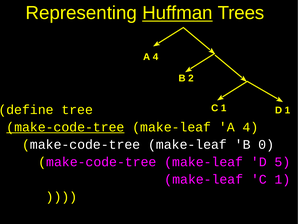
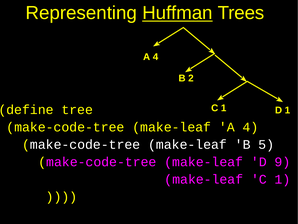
make-code-tree underline: present -> none (65, 127)
0: 0 -> 5 (266, 144)
5: 5 -> 9 (282, 161)
